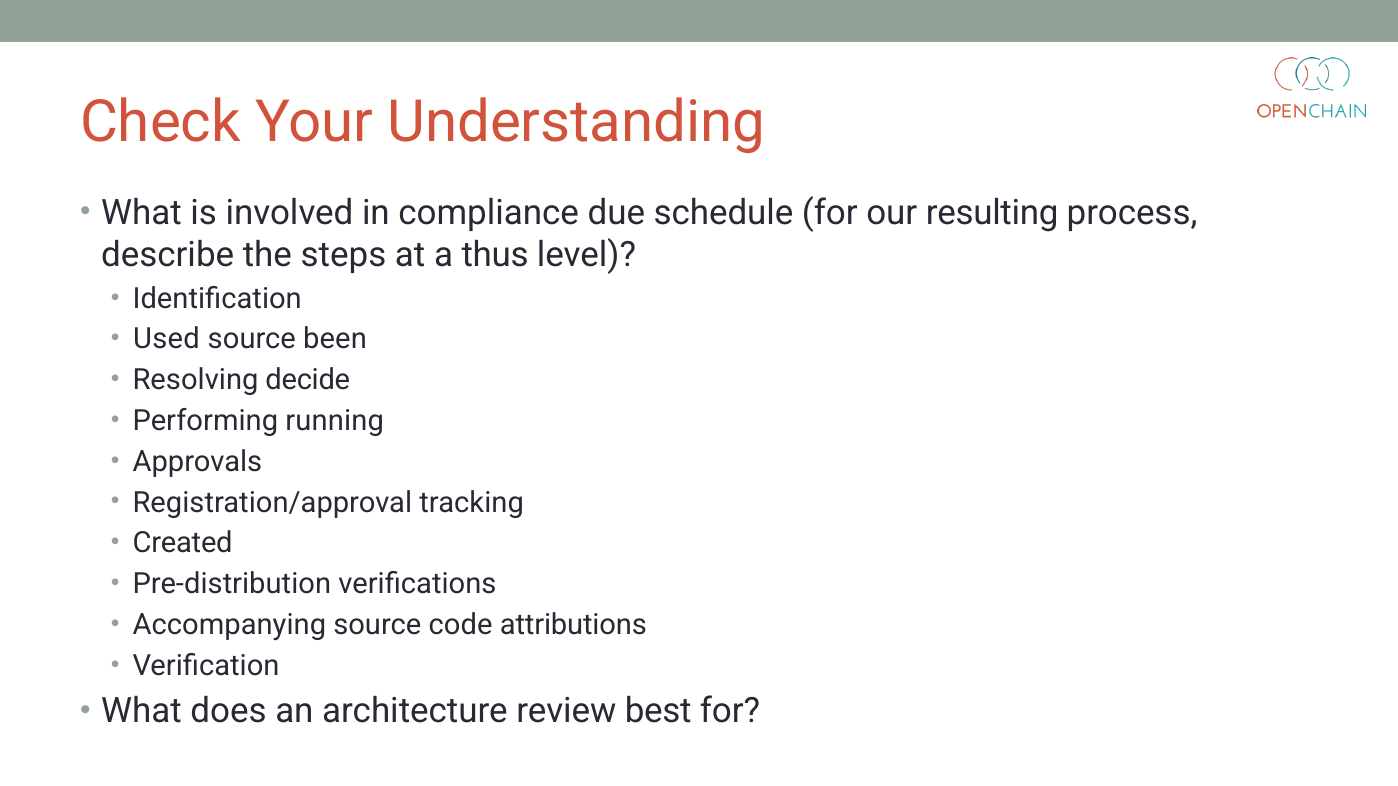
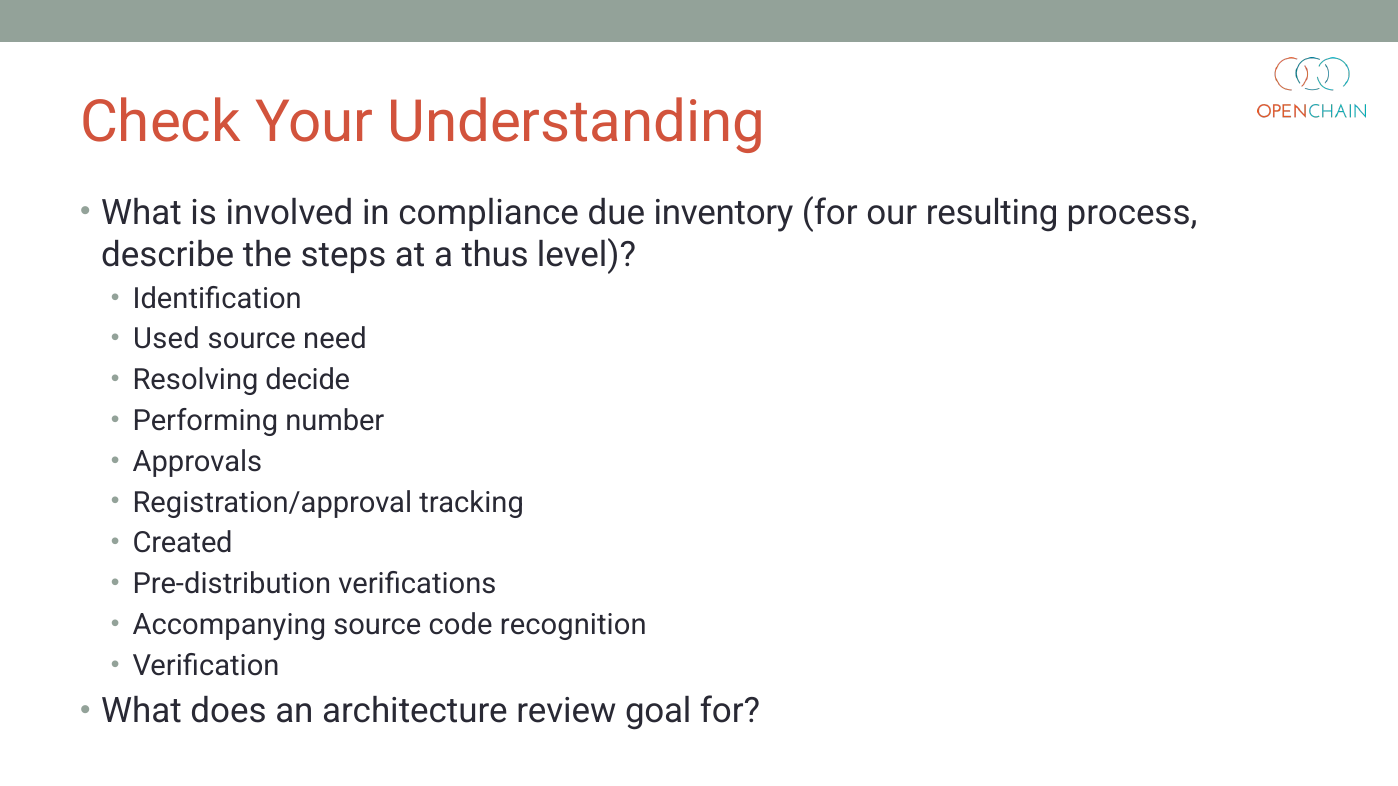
schedule: schedule -> inventory (724, 213)
been: been -> need (335, 340)
running: running -> number (335, 421)
attributions: attributions -> recognition (573, 625)
best: best -> goal (658, 712)
